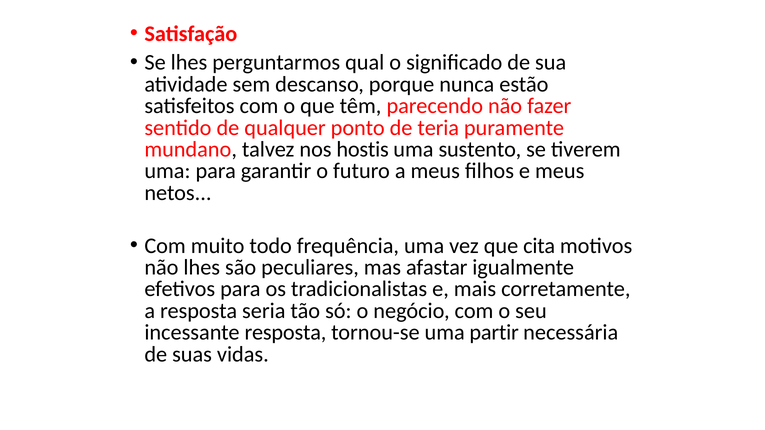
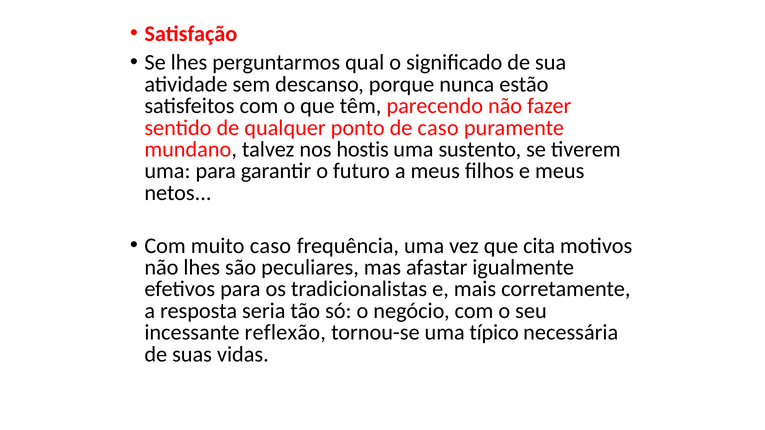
de teria: teria -> caso (438, 128)
muito todo: todo -> caso (270, 246)
incessante resposta: resposta -> reflexão (285, 333)
partir: partir -> típico (494, 333)
